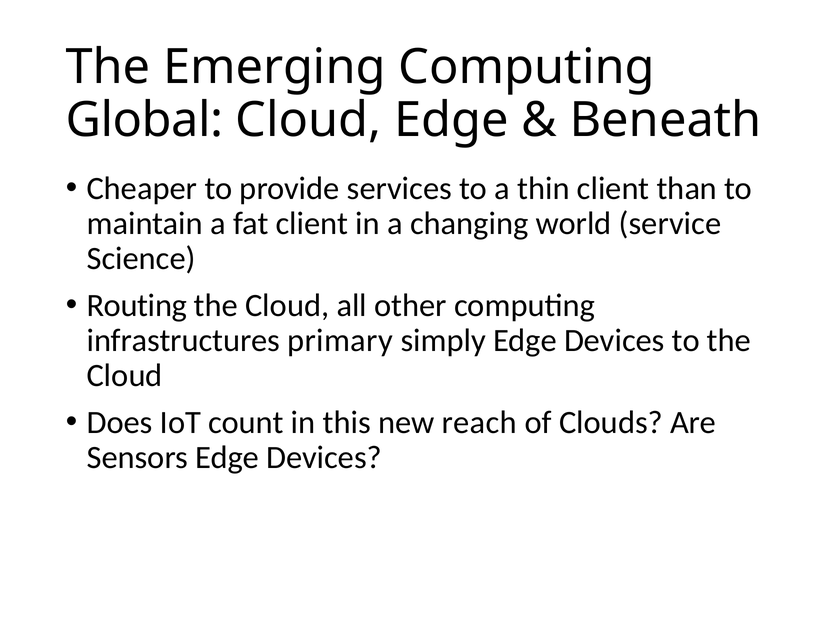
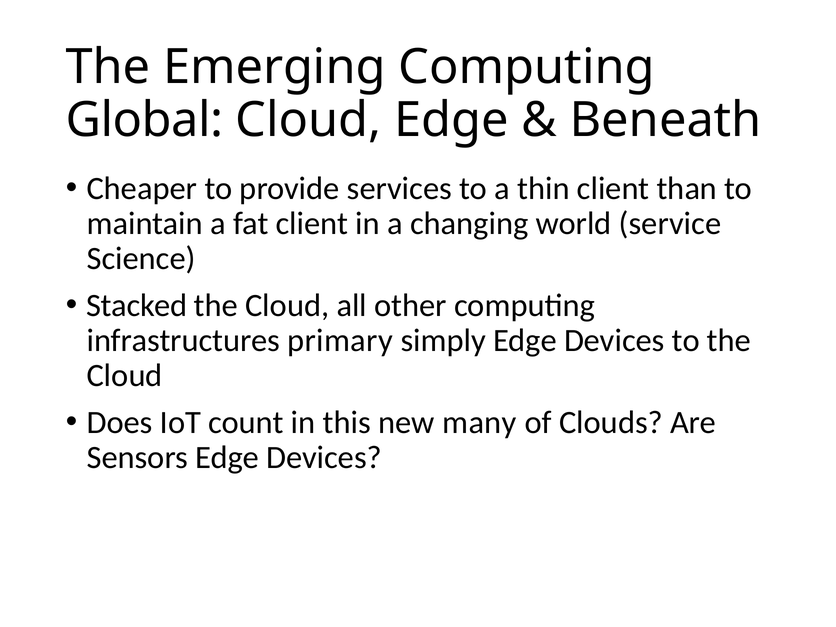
Routing: Routing -> Stacked (137, 305)
reach: reach -> many (479, 422)
